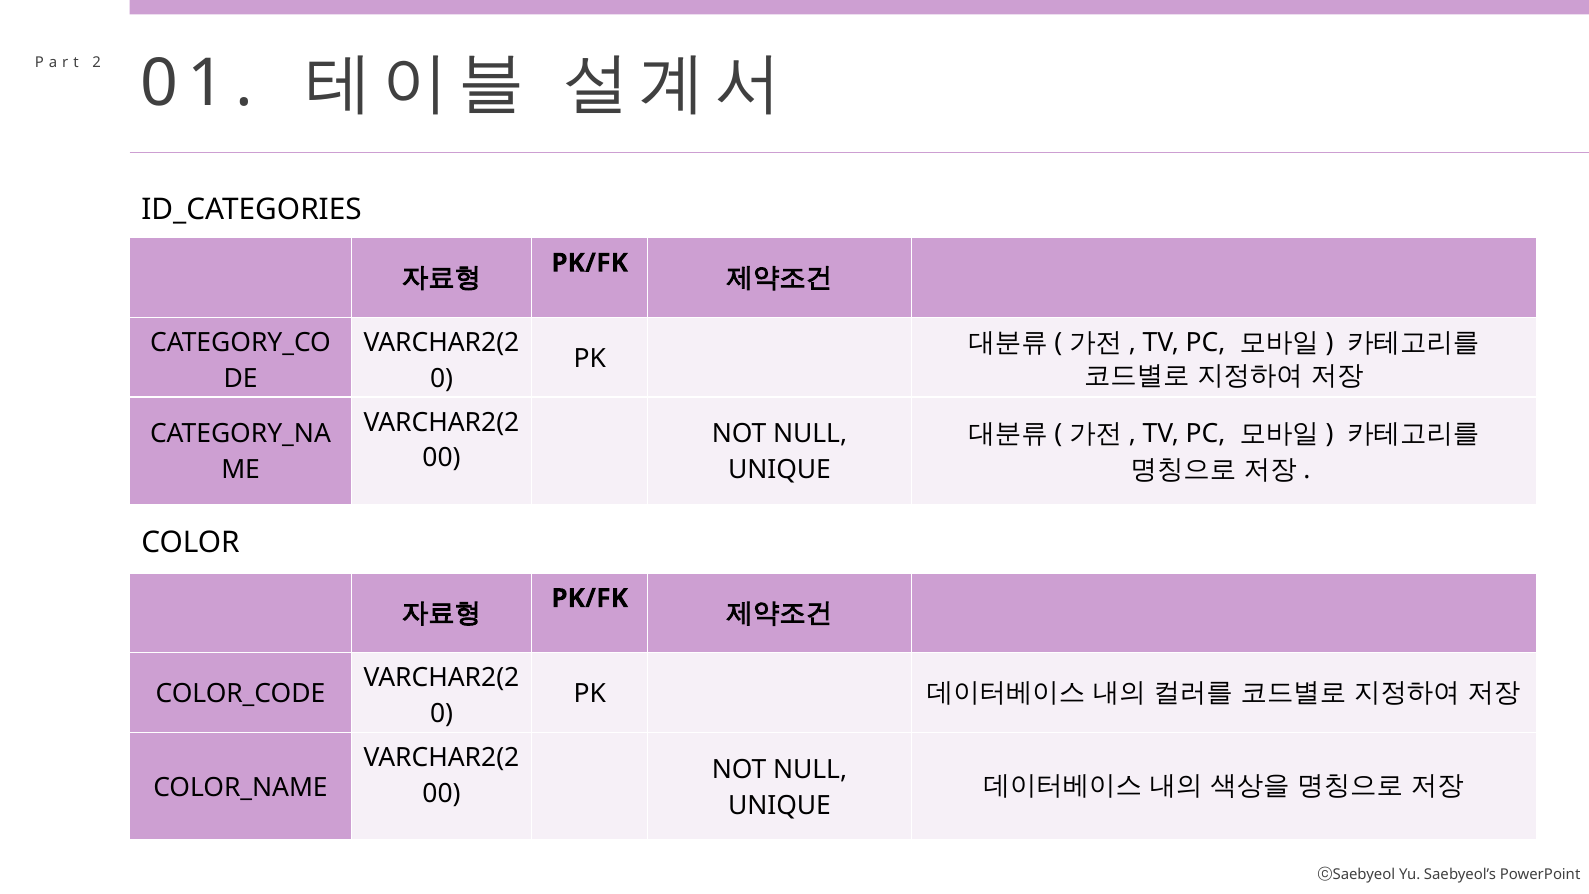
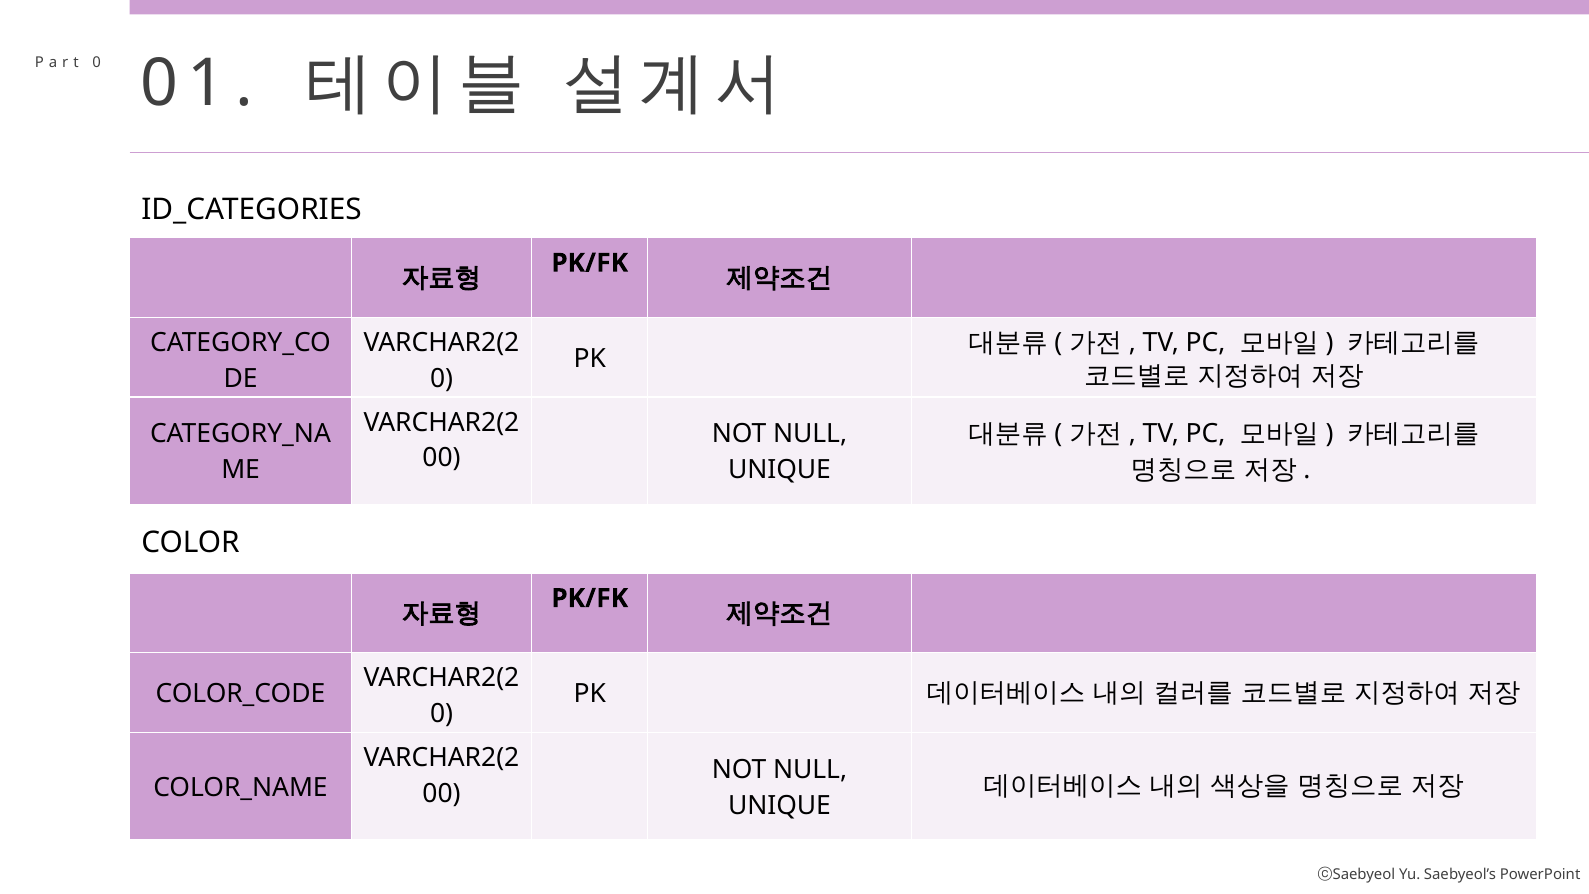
2: 2 -> 0 (97, 63)
